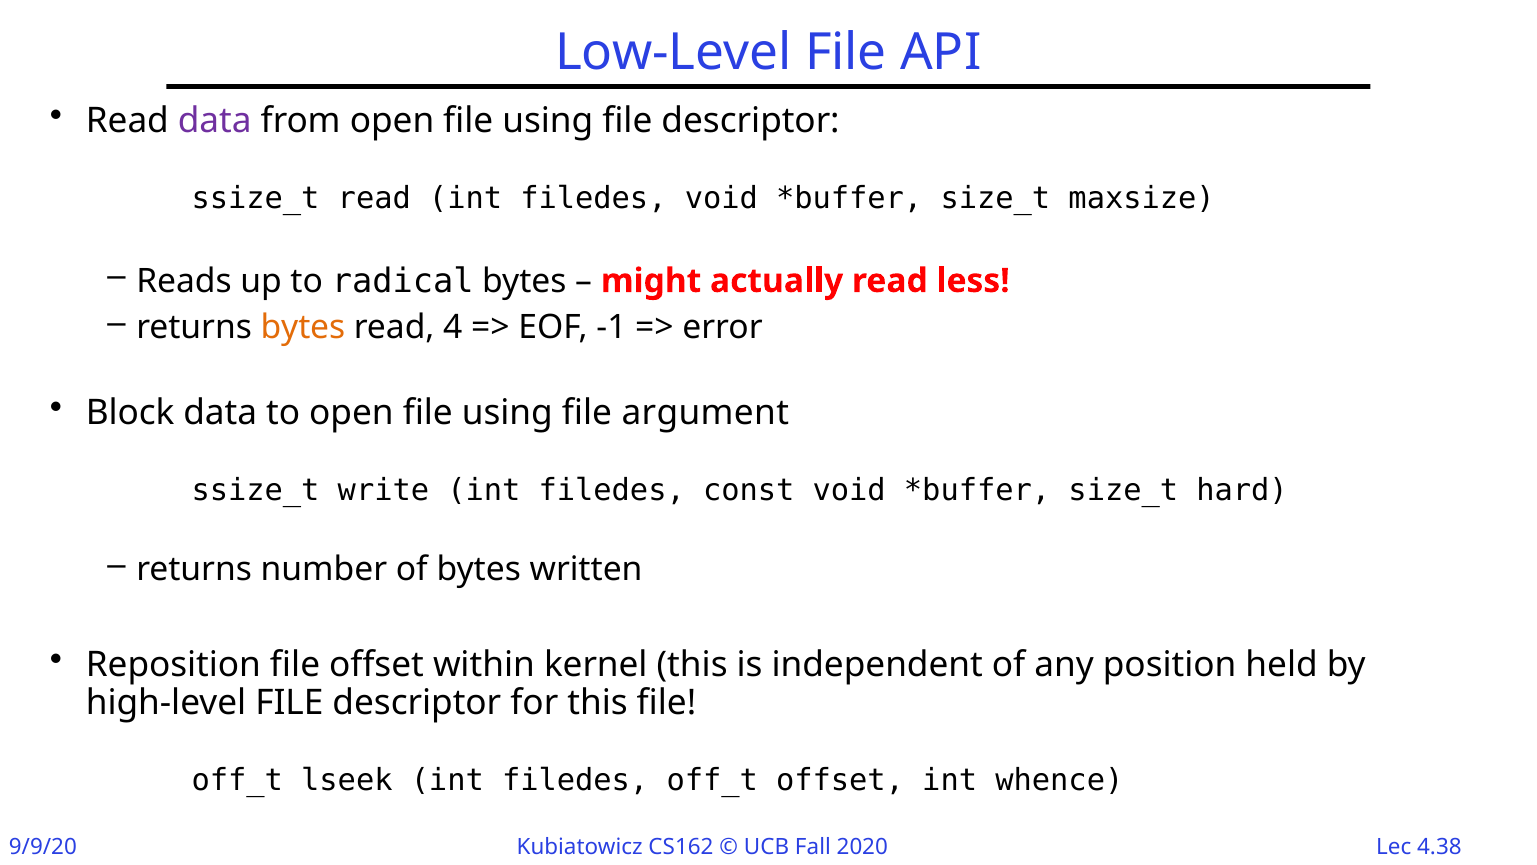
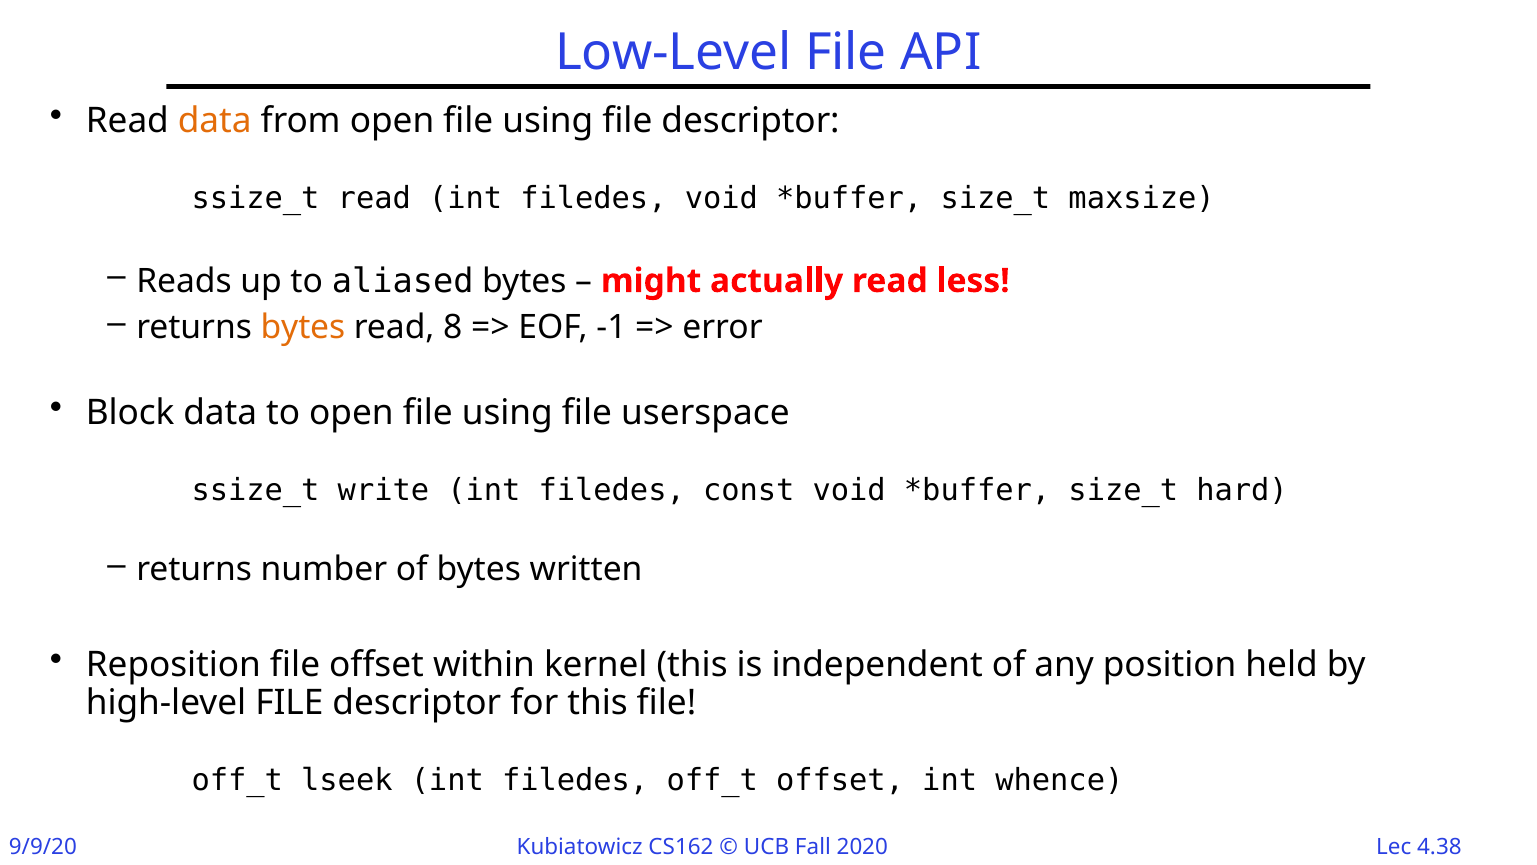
data colour: purple -> orange (215, 120)
radical: radical -> aliased (403, 281)
4: 4 -> 8 (453, 328)
argument: argument -> userspace (705, 413)
